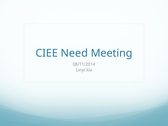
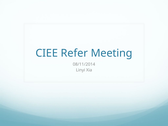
Need: Need -> Refer (74, 53)
